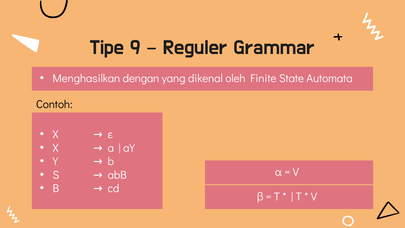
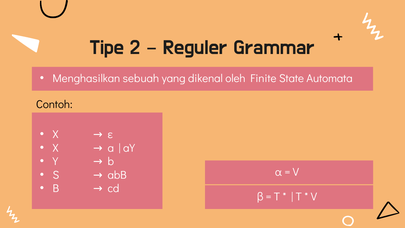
9: 9 -> 2 (135, 47)
dengan: dengan -> sebuah (141, 78)
